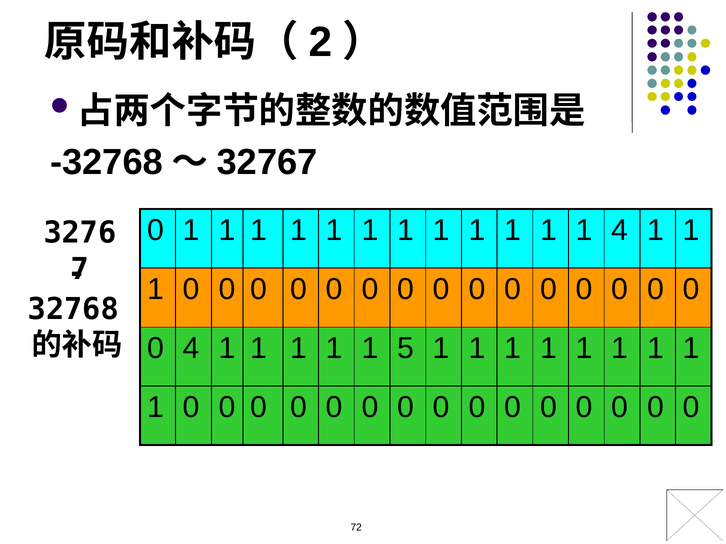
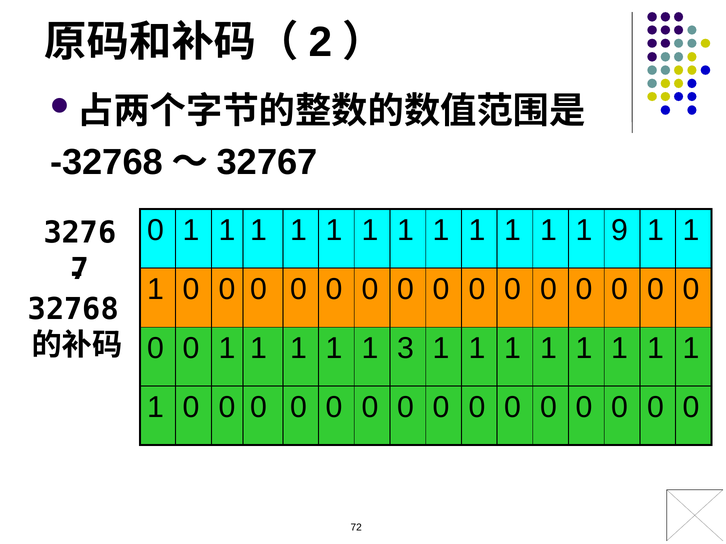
1 4: 4 -> 9 (620, 230)
4: 4 -> 0 (191, 349)
5: 5 -> 3 (406, 349)
